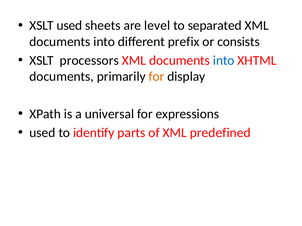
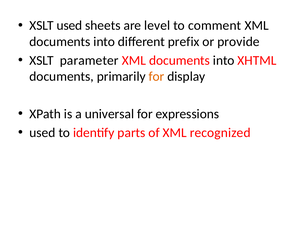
separated: separated -> comment (215, 26)
consists: consists -> provide (238, 42)
processors: processors -> parameter (89, 61)
into colour: blue -> black (224, 61)
predefined: predefined -> recognized (220, 133)
